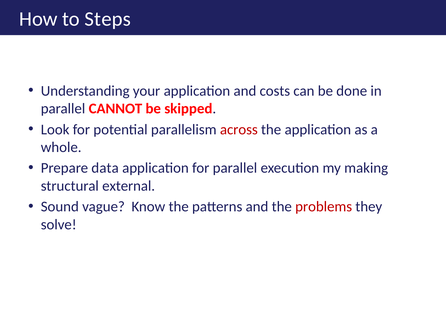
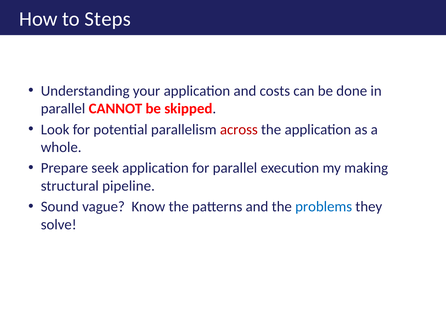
data: data -> seek (105, 168)
external: external -> pipeline (129, 186)
problems colour: red -> blue (324, 207)
